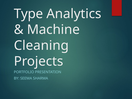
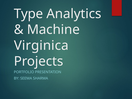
Cleaning: Cleaning -> Virginica (41, 45)
